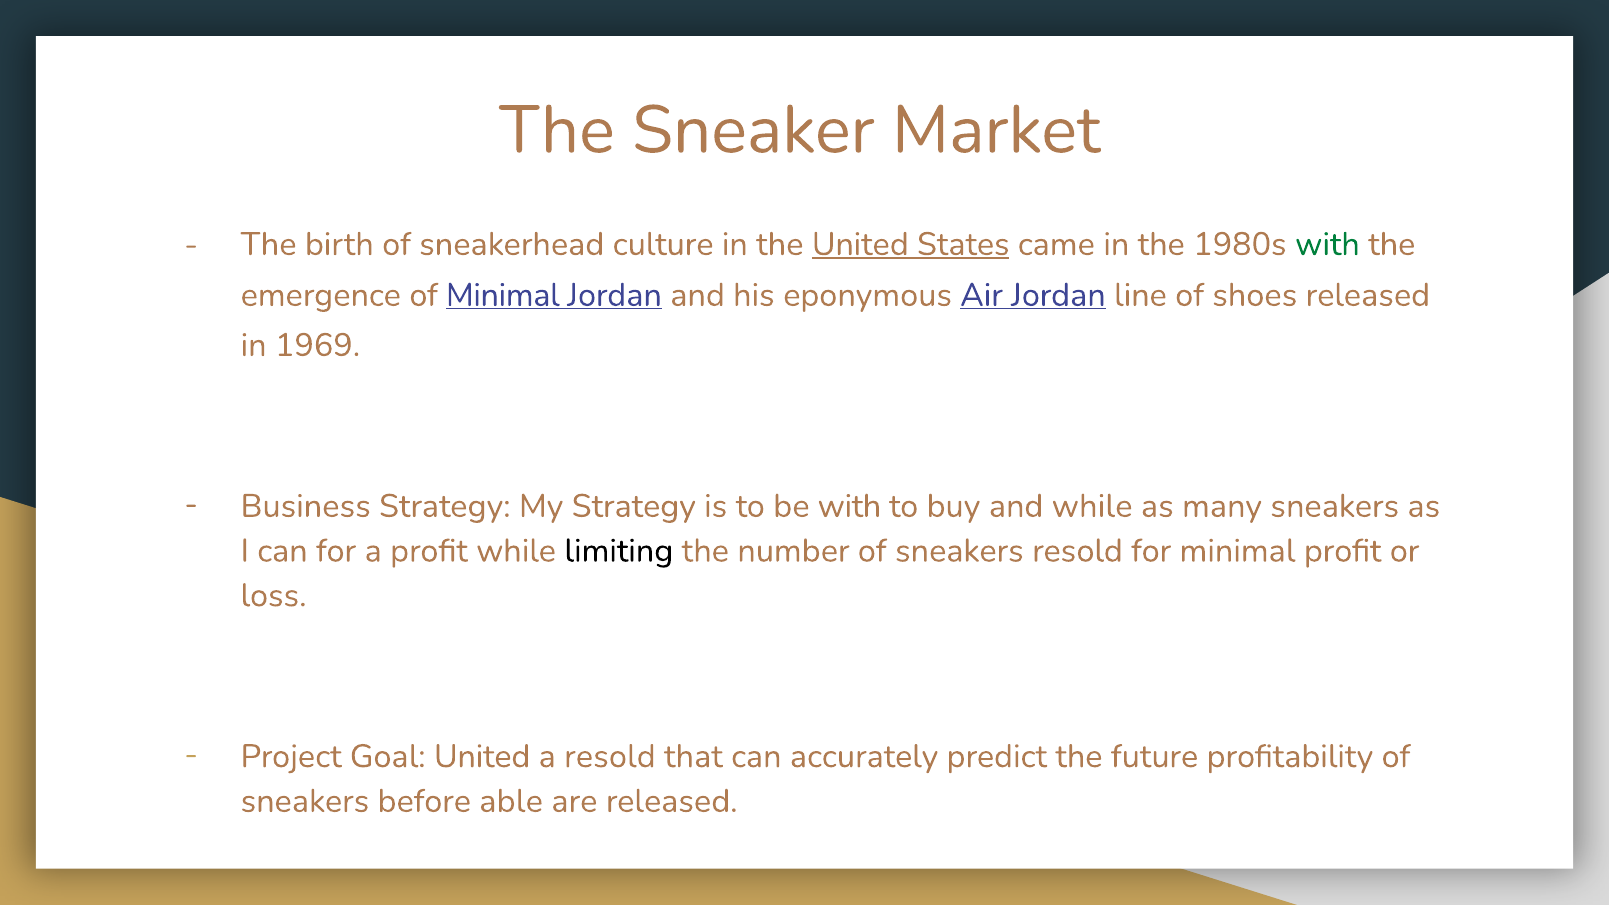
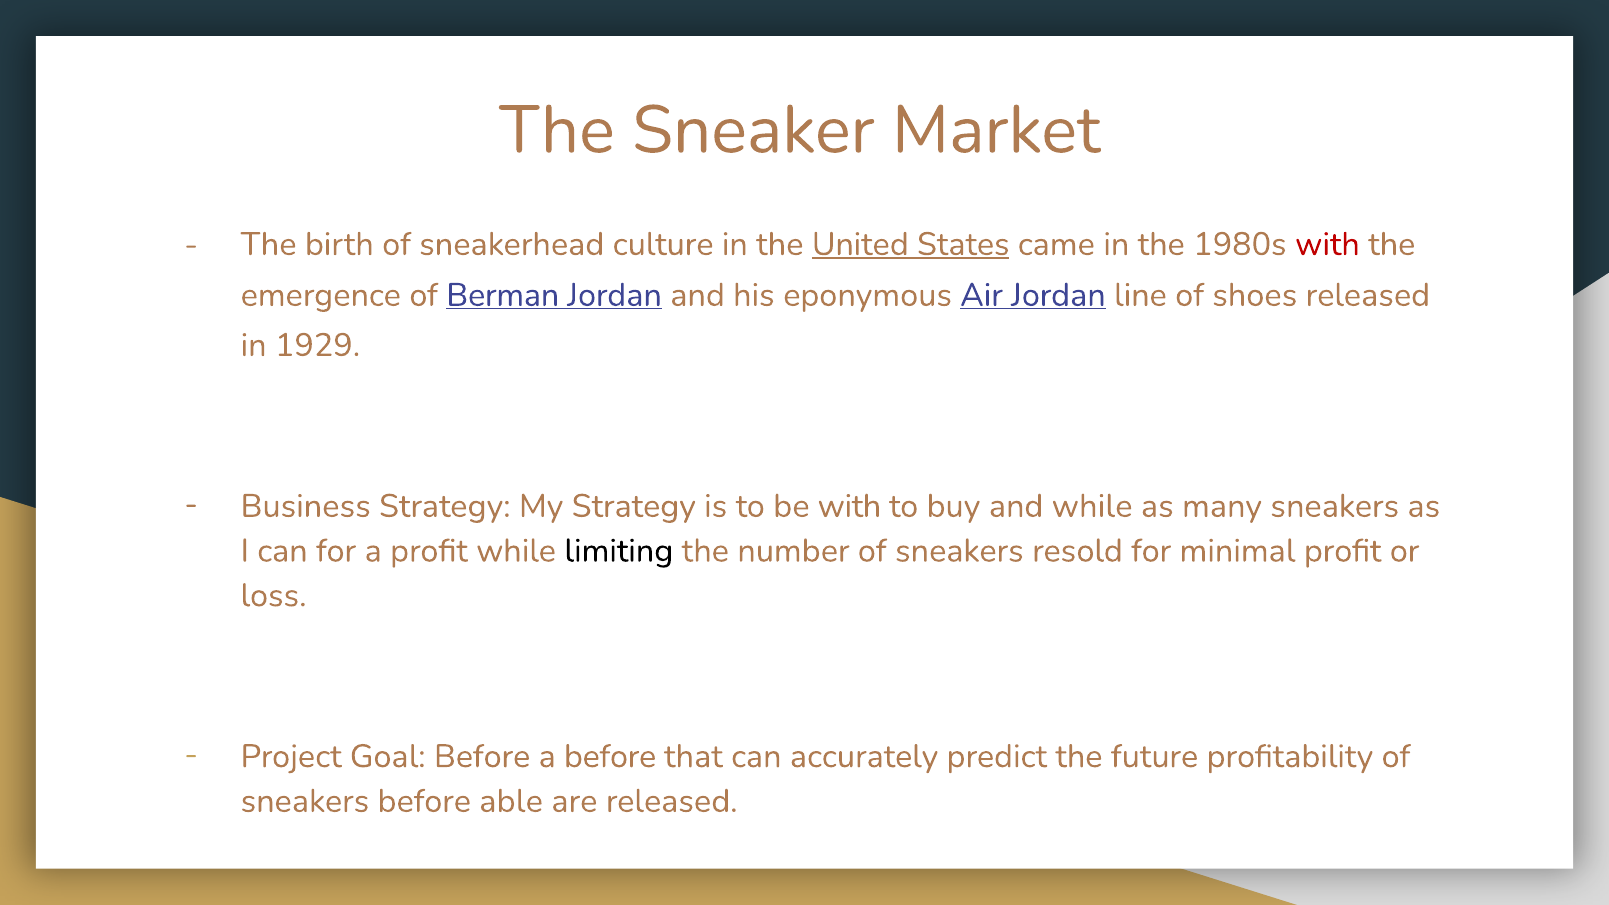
with colour: green -> red (1327, 244)
of Minimal: Minimal -> Berman (503, 295)
1969: 1969 -> 1929 (318, 345)
Goal United: United -> Before (482, 756)
a resold: resold -> before (610, 756)
